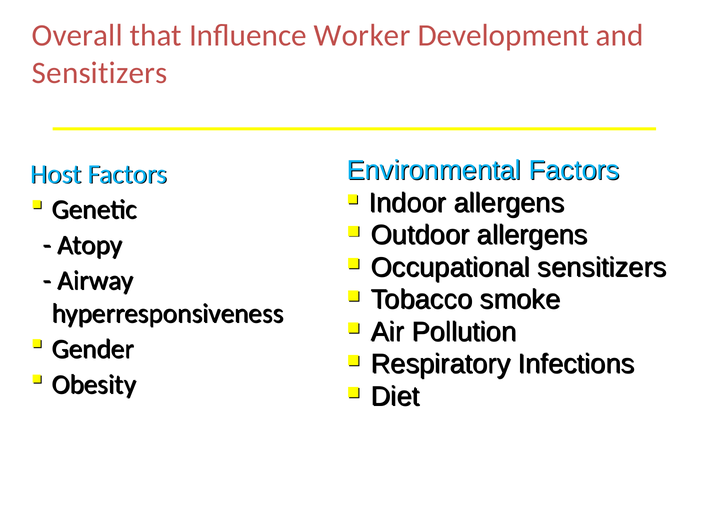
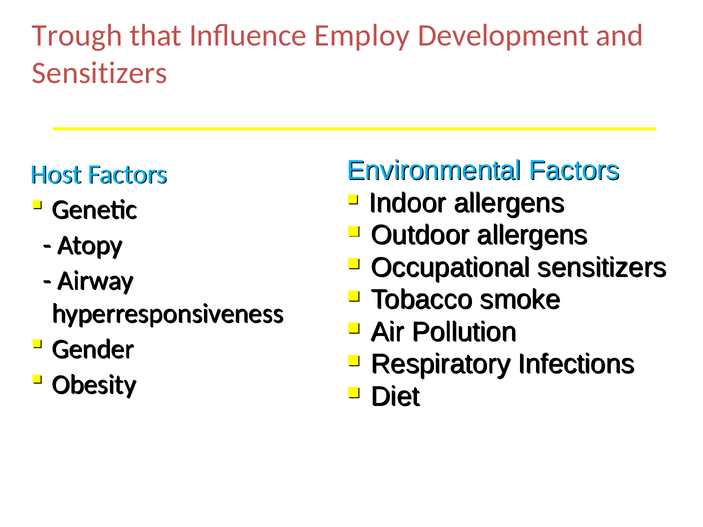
Overall: Overall -> Trough (77, 36)
Worker: Worker -> Employ (362, 36)
